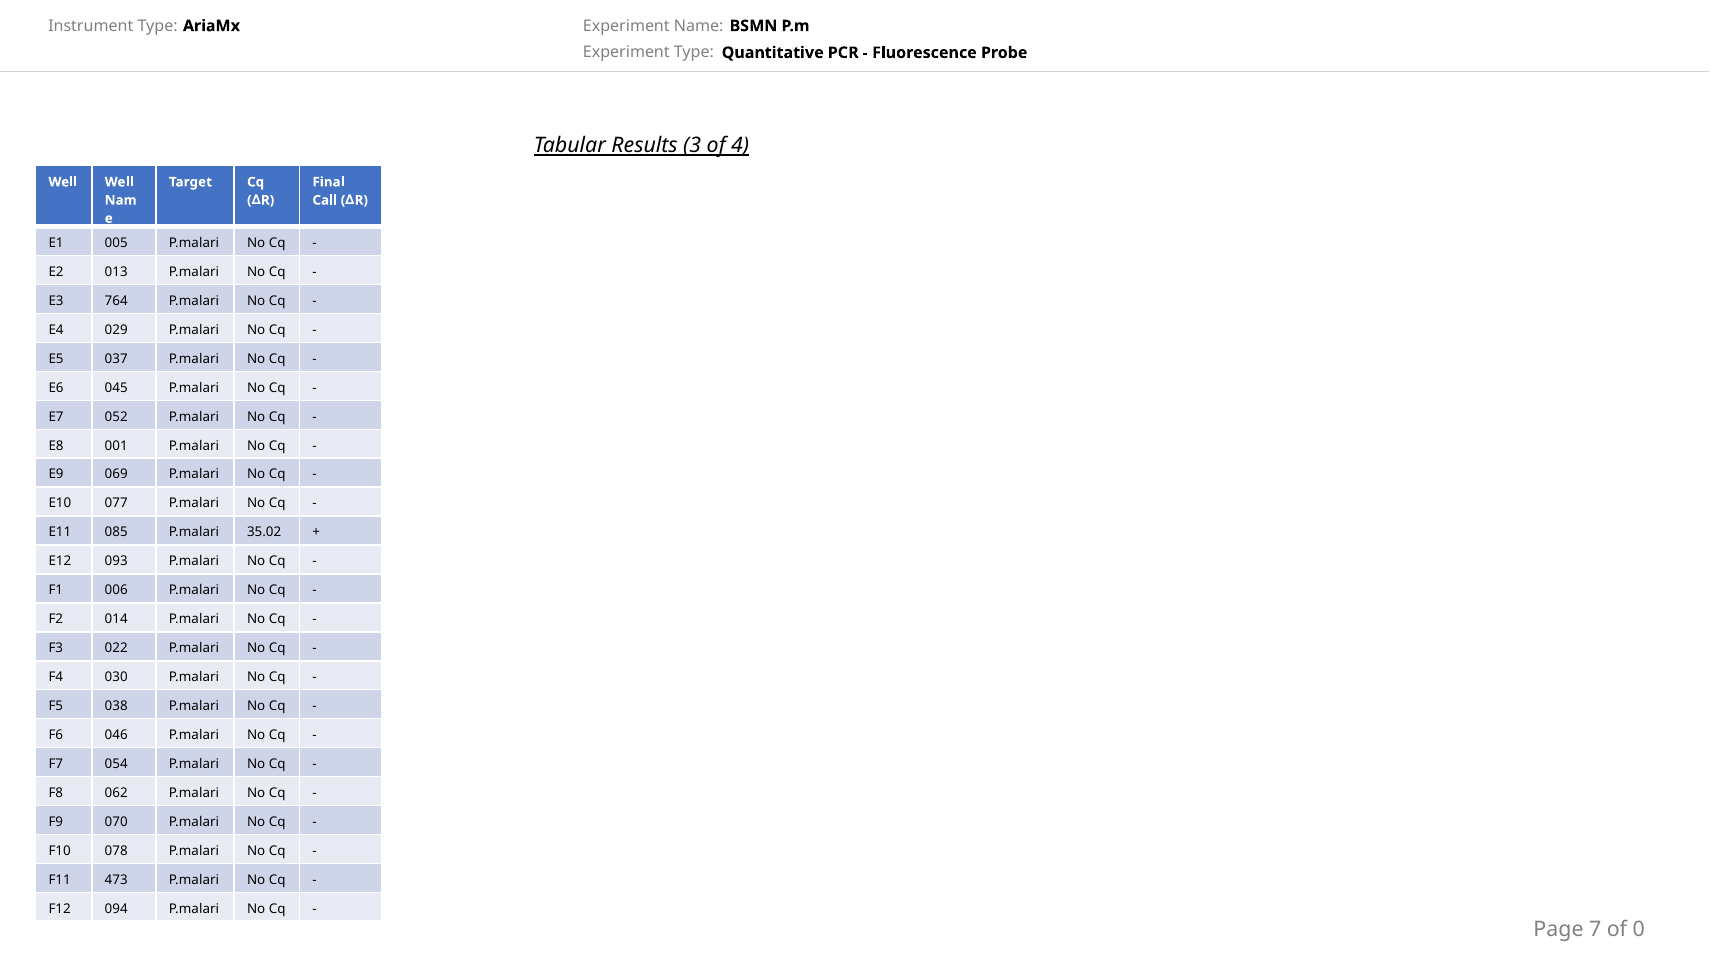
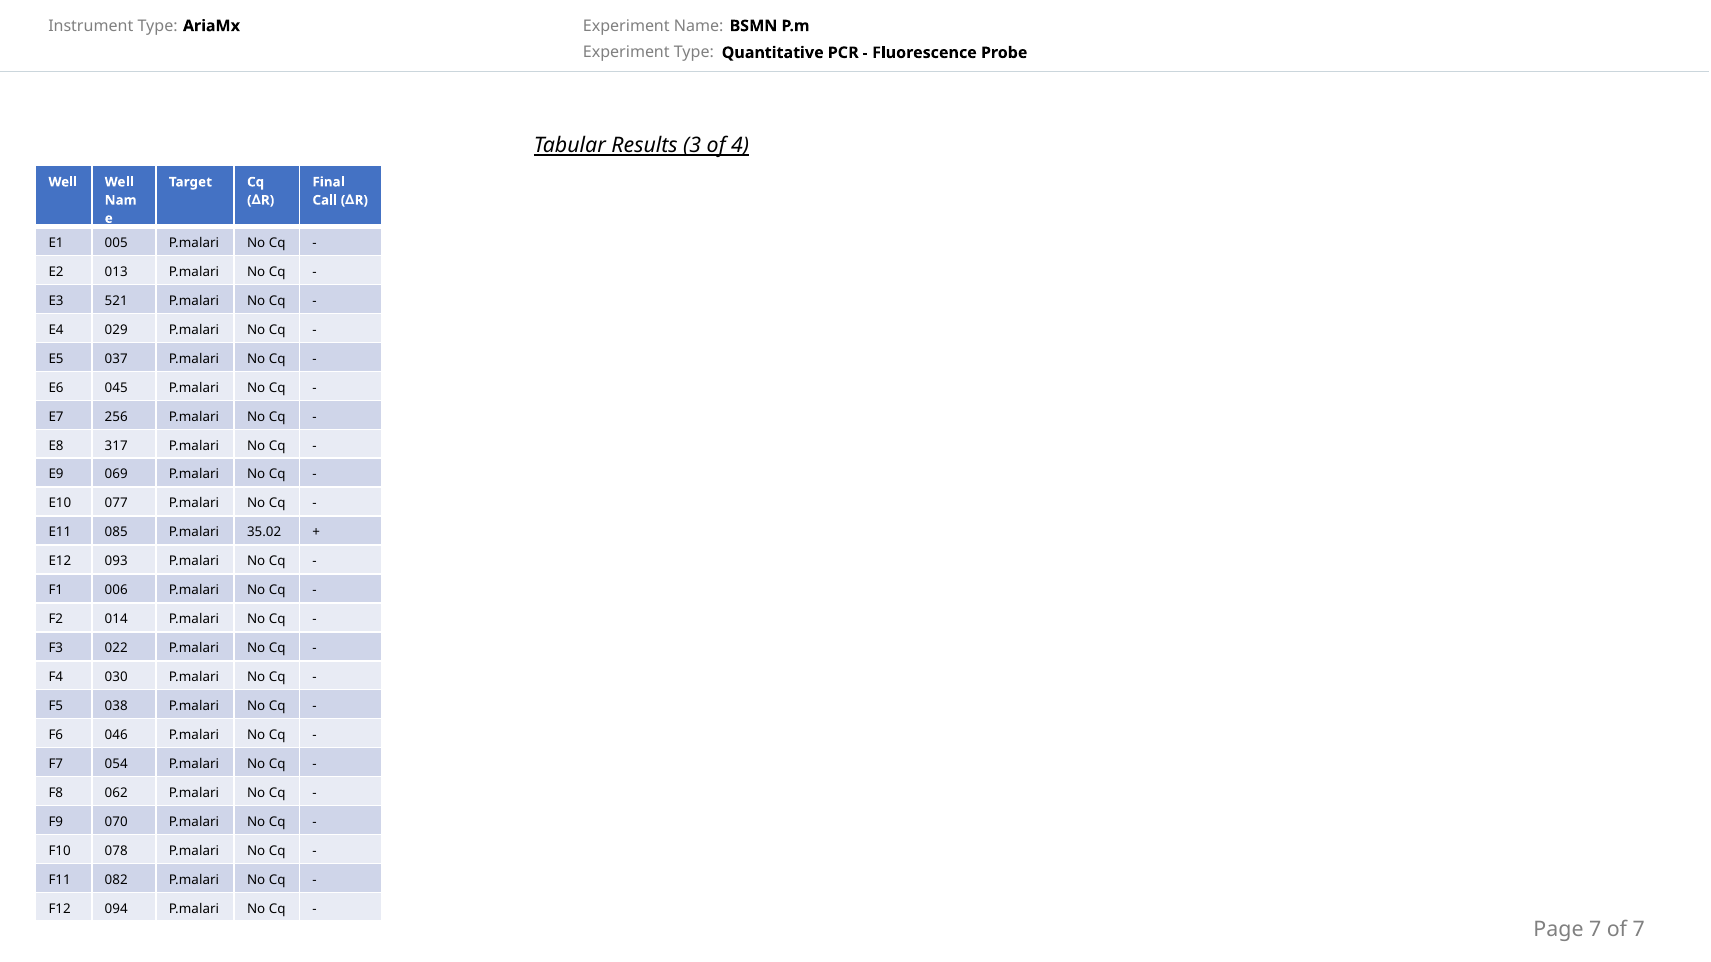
764: 764 -> 521 (116, 301)
052: 052 -> 256 (116, 417)
001: 001 -> 317 (116, 446)
473: 473 -> 082 (116, 880)
of 0: 0 -> 7 (1639, 930)
